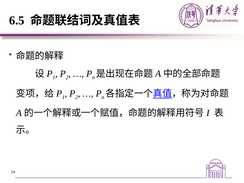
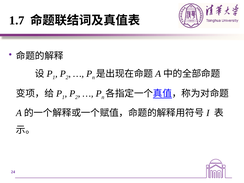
6.5: 6.5 -> 1.7 (17, 20)
